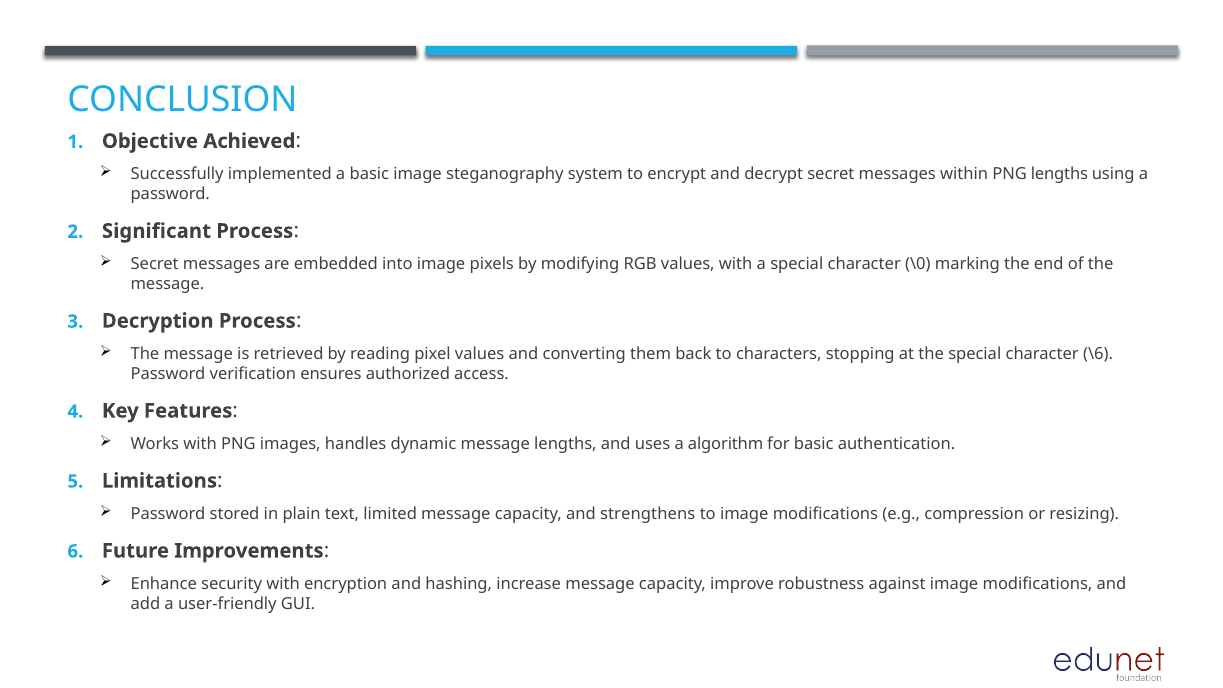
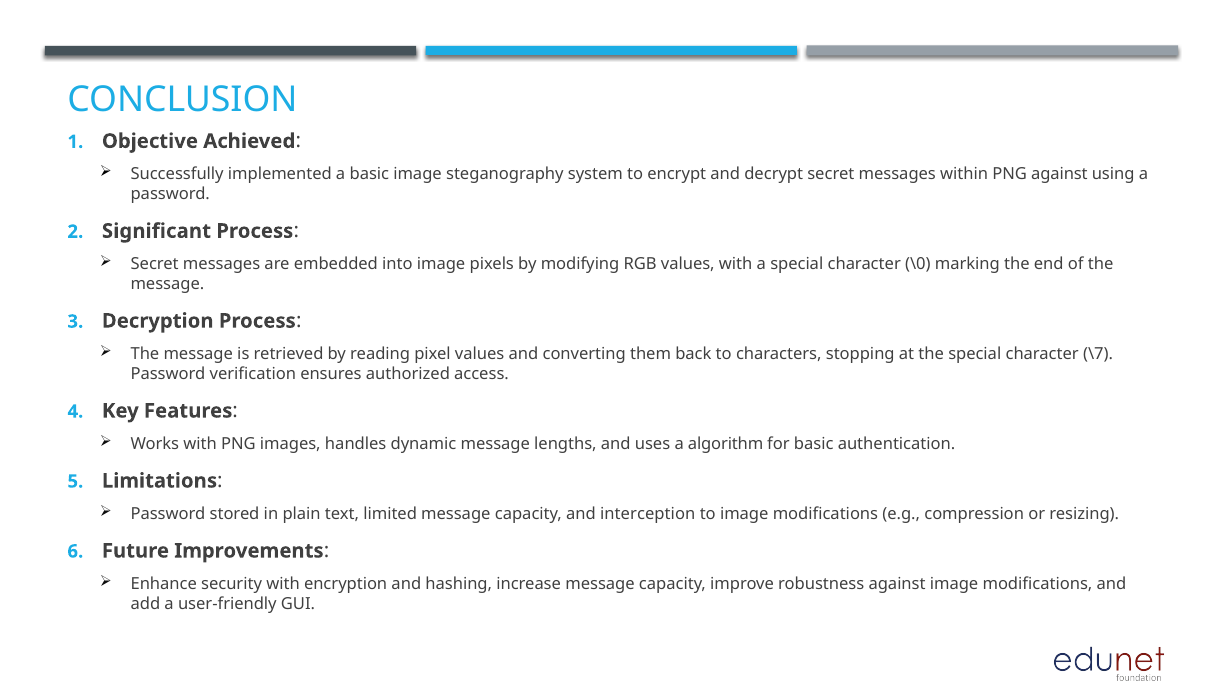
PNG lengths: lengths -> against (1059, 174)
\6: \6 -> \7 (1098, 354)
strengthens: strengthens -> interception (648, 514)
